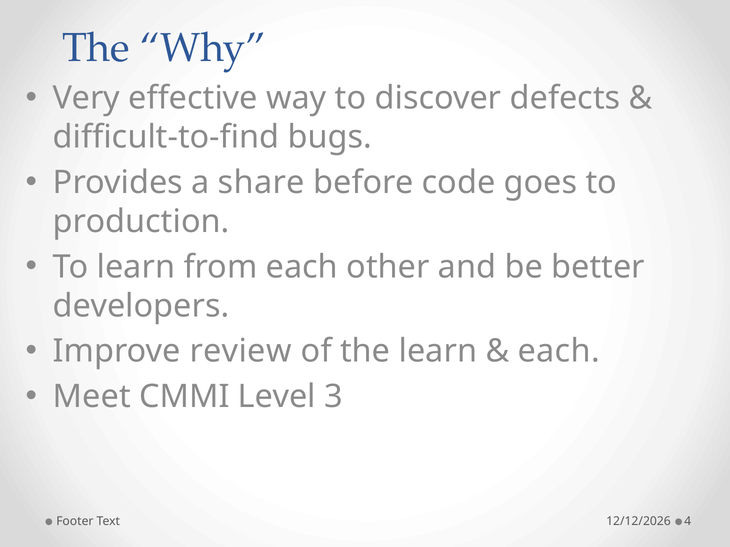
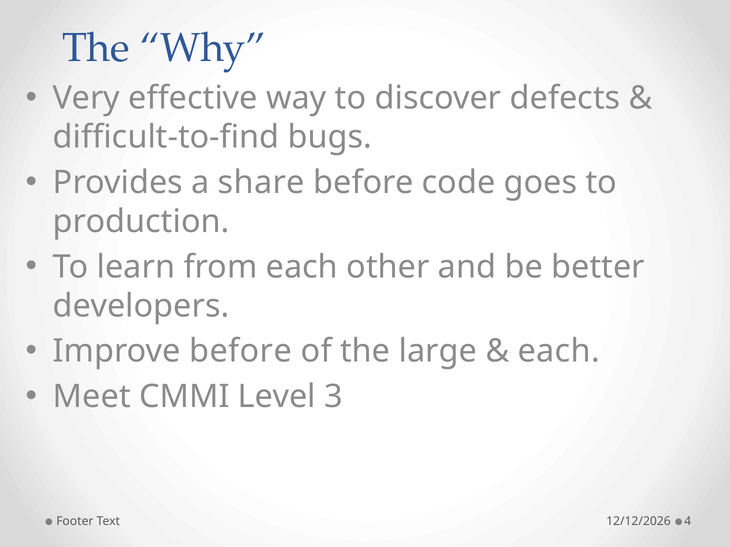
Improve review: review -> before (241, 352)
the learn: learn -> large (438, 352)
